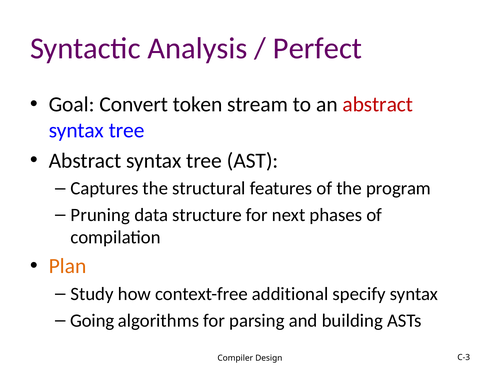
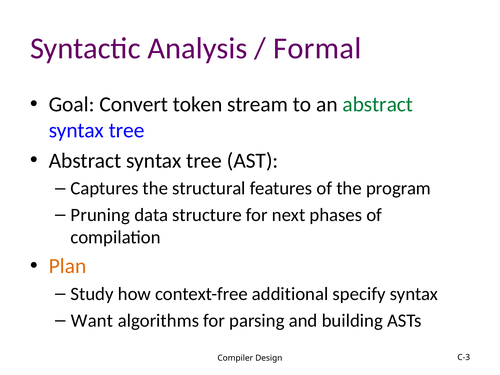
Perfect: Perfect -> Formal (317, 48)
abstract colour: red -> green (378, 104)
Going: Going -> Want (92, 321)
